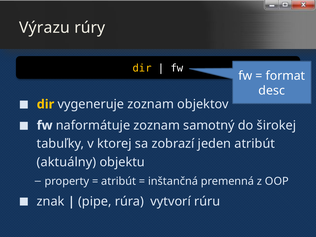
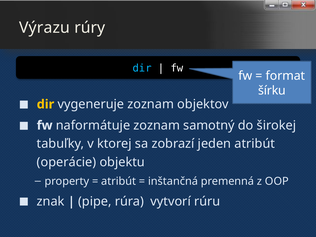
dir colour: yellow -> light blue (142, 68)
desc: desc -> šírku (272, 91)
aktuálny: aktuálny -> operácie (66, 162)
